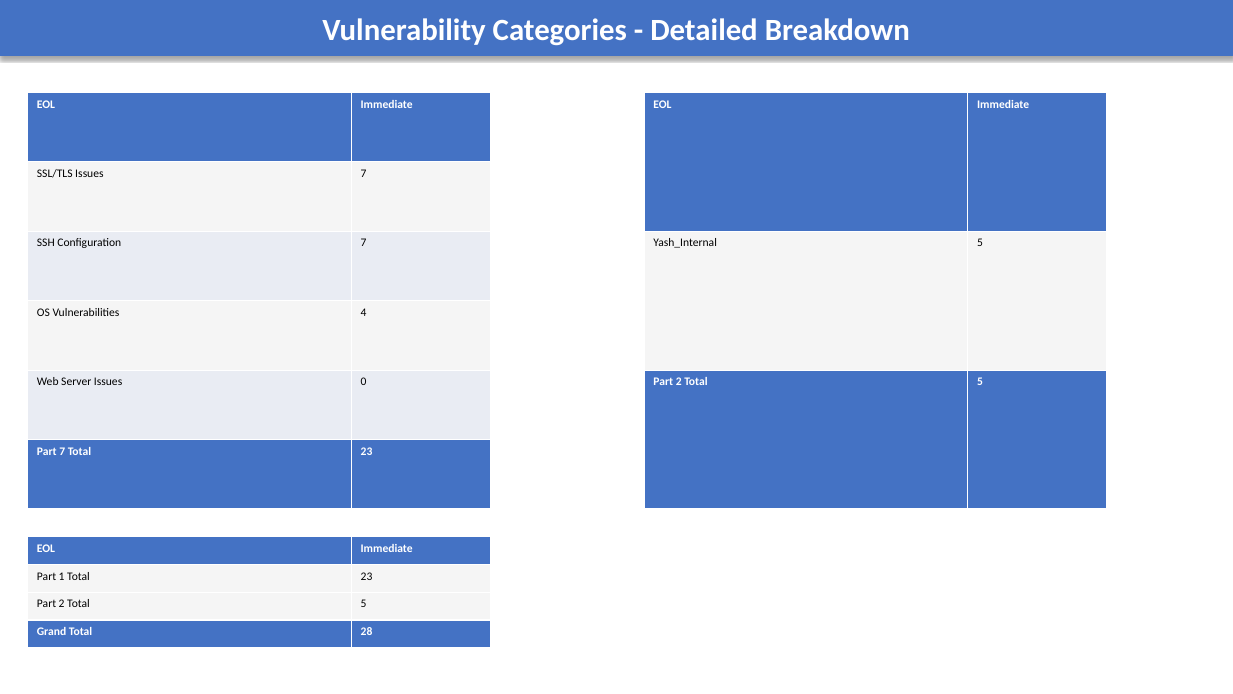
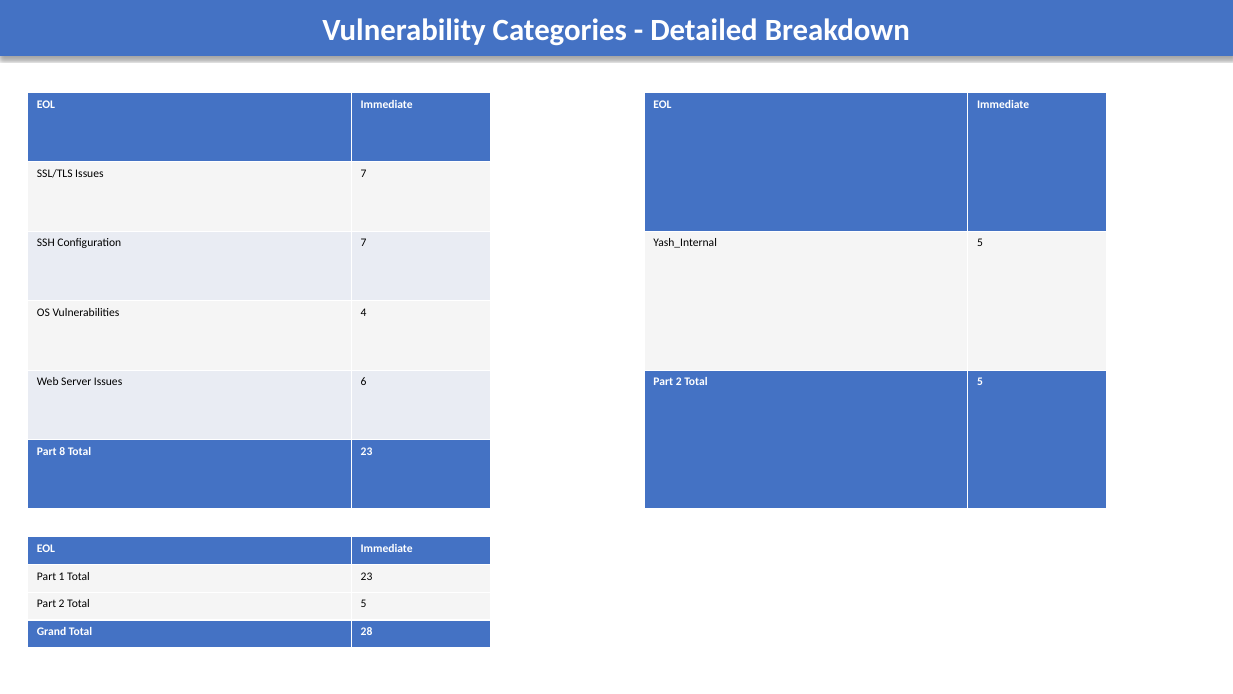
0: 0 -> 6 (364, 382)
Part 7: 7 -> 8 (62, 451)
